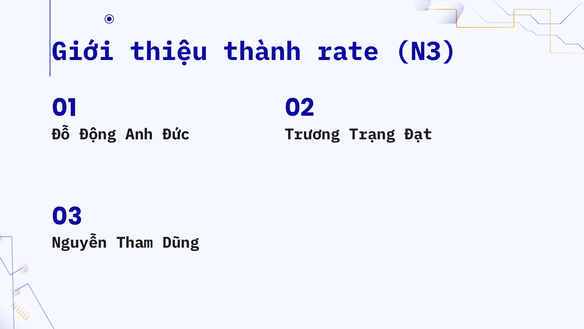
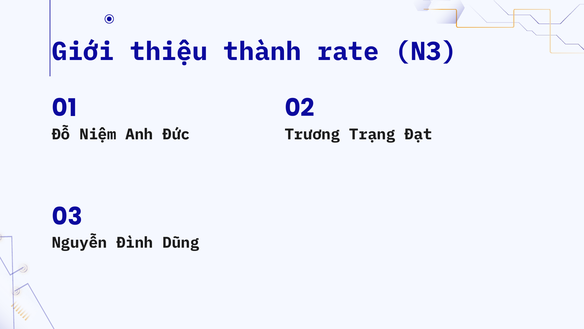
Động: Động -> Niệm (98, 134)
Tham: Tham -> Đình (135, 243)
